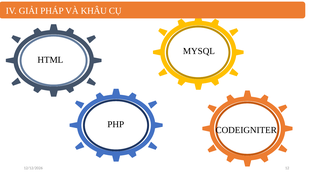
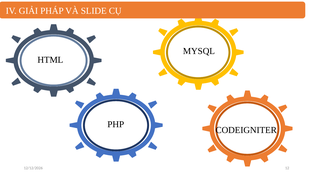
KHÂU: KHÂU -> SLIDE (94, 11)
